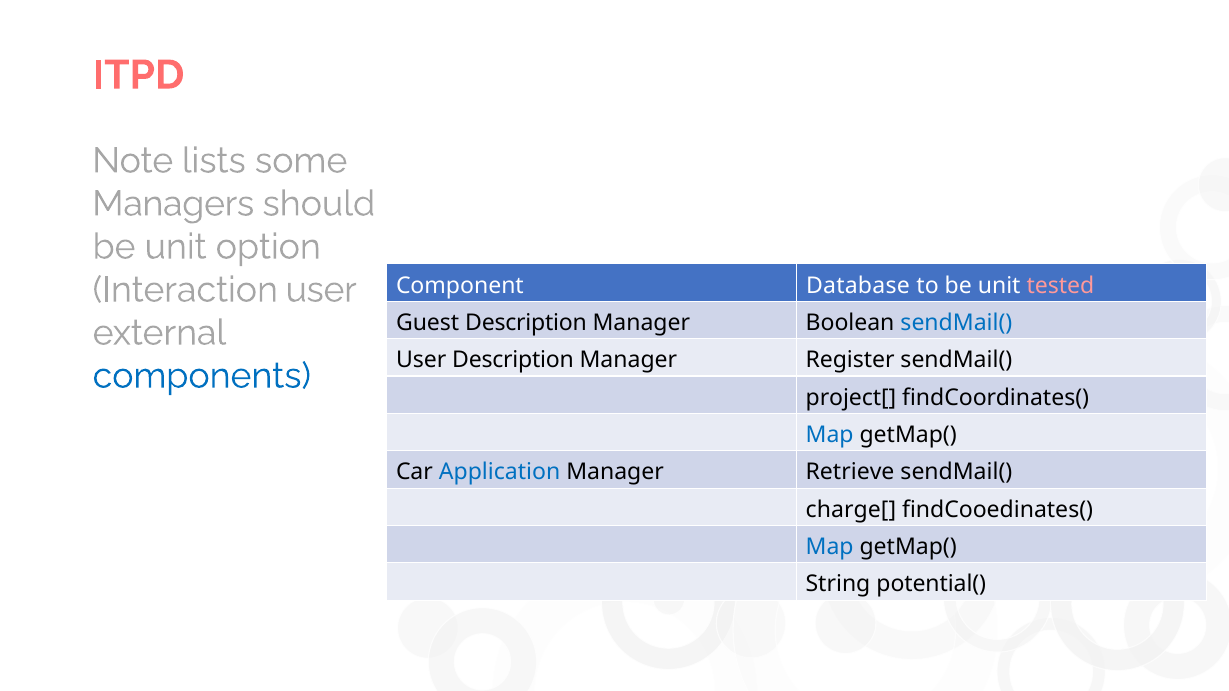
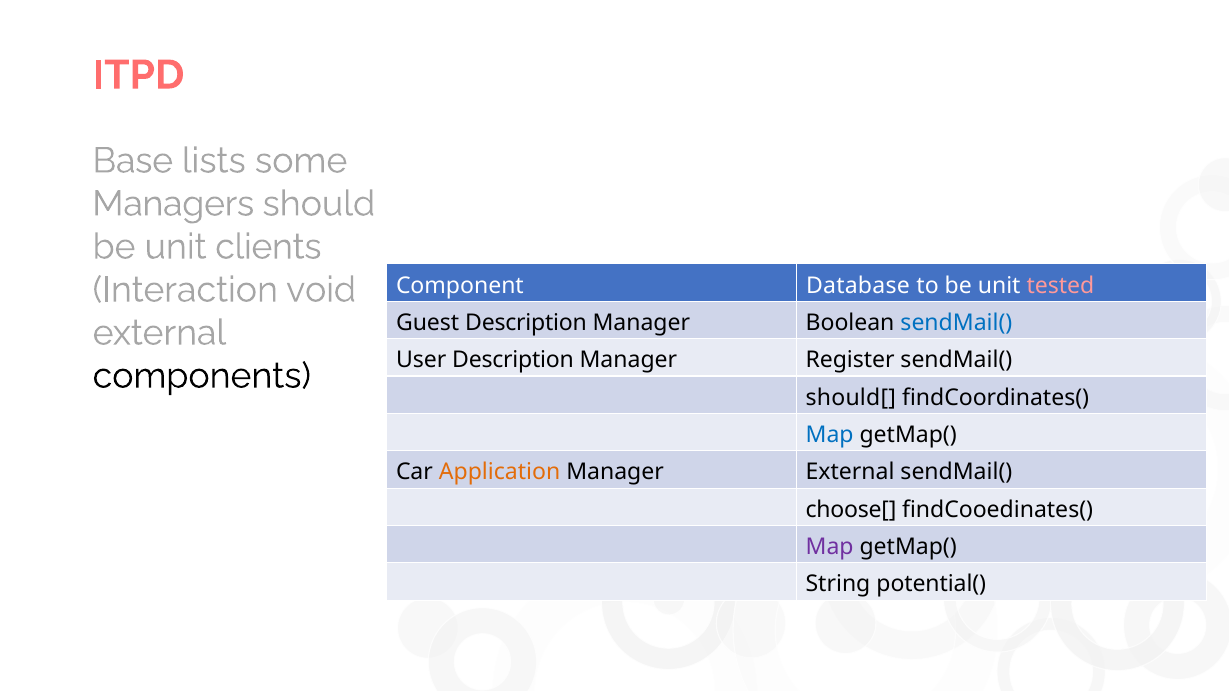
Note: Note -> Base (133, 161)
option: option -> clients (268, 247)
Interaction user: user -> void (321, 290)
components colour: blue -> black (202, 376)
project[: project[ -> should[ (851, 398)
Application colour: blue -> orange (500, 472)
Manager Retrieve: Retrieve -> External (850, 472)
charge[: charge[ -> choose[ (851, 510)
Map colour: blue -> purple (830, 547)
